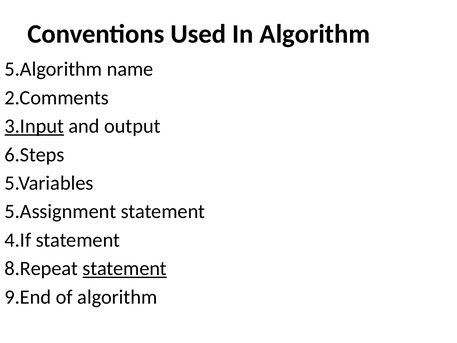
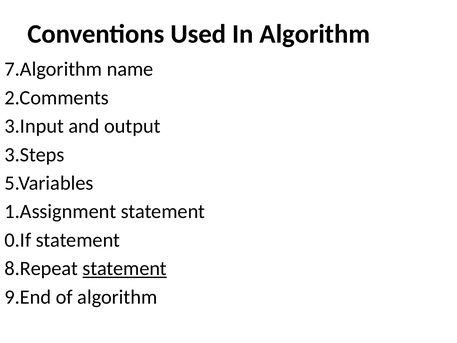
5.Algorithm: 5.Algorithm -> 7.Algorithm (53, 69)
3.Input underline: present -> none (34, 126)
6.Steps: 6.Steps -> 3.Steps (35, 155)
5.Assignment: 5.Assignment -> 1.Assignment (60, 211)
4.If: 4.If -> 0.If (18, 240)
